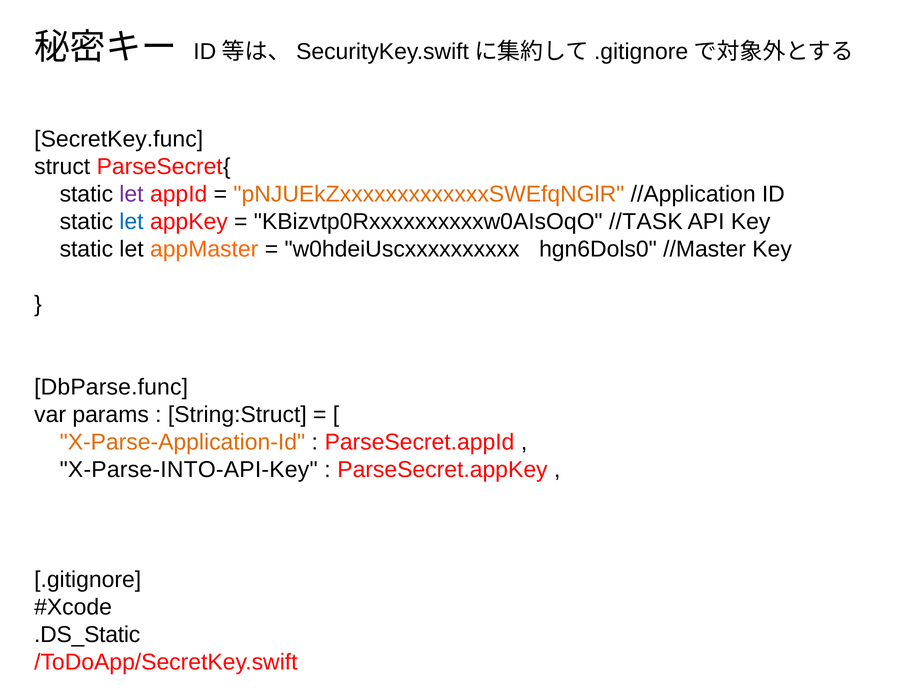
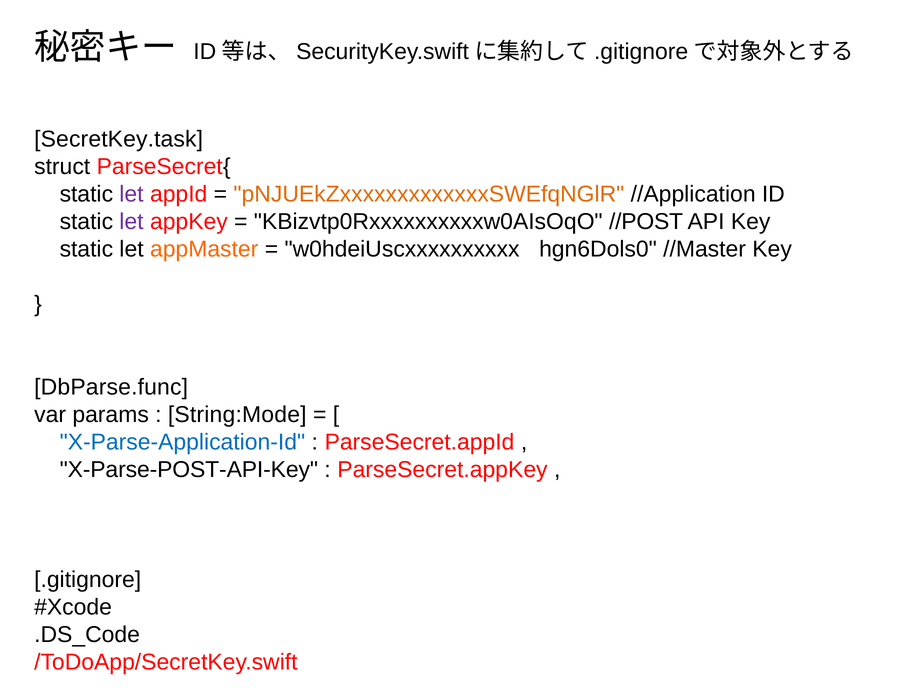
SecretKey.func: SecretKey.func -> SecretKey.task (119, 139)
let colour: blue -> purple (131, 222)
//TASK: //TASK -> //POST (646, 222)
String:Struct: String:Struct -> String:Mode (237, 415)
X-Parse-Application-Id colour: orange -> blue (182, 442)
X-Parse-INTO-API-Key: X-Parse-INTO-API-Key -> X-Parse-POST-API-Key (189, 470)
.DS_Static: .DS_Static -> .DS_Code (87, 635)
